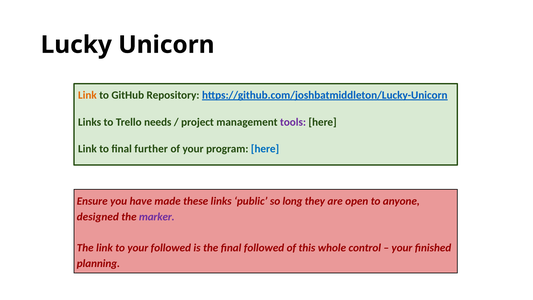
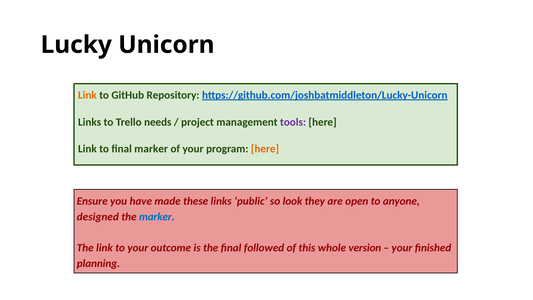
final further: further -> marker (151, 149)
here colour: blue -> orange (265, 149)
long: long -> look (292, 201)
marker colour: purple -> blue (157, 217)
your followed: followed -> outcome (171, 248)
control: control -> version (365, 248)
